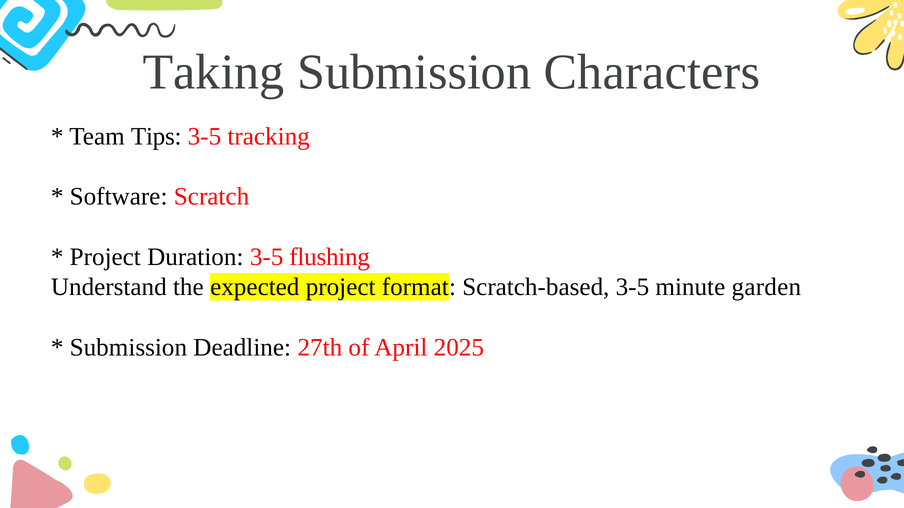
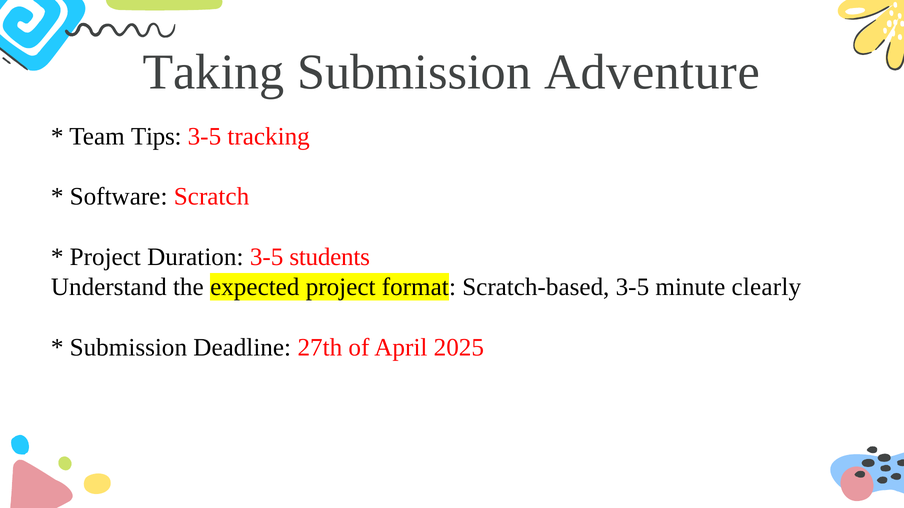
Characters: Characters -> Adventure (652, 72)
flushing: flushing -> students (330, 257)
garden: garden -> clearly (766, 287)
